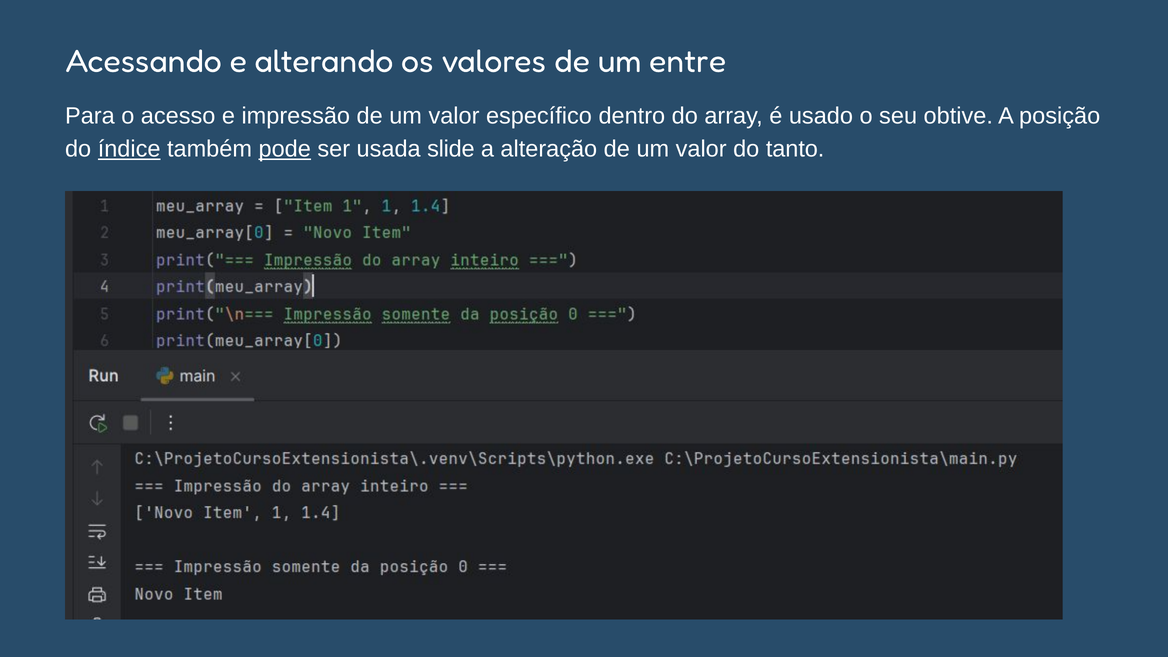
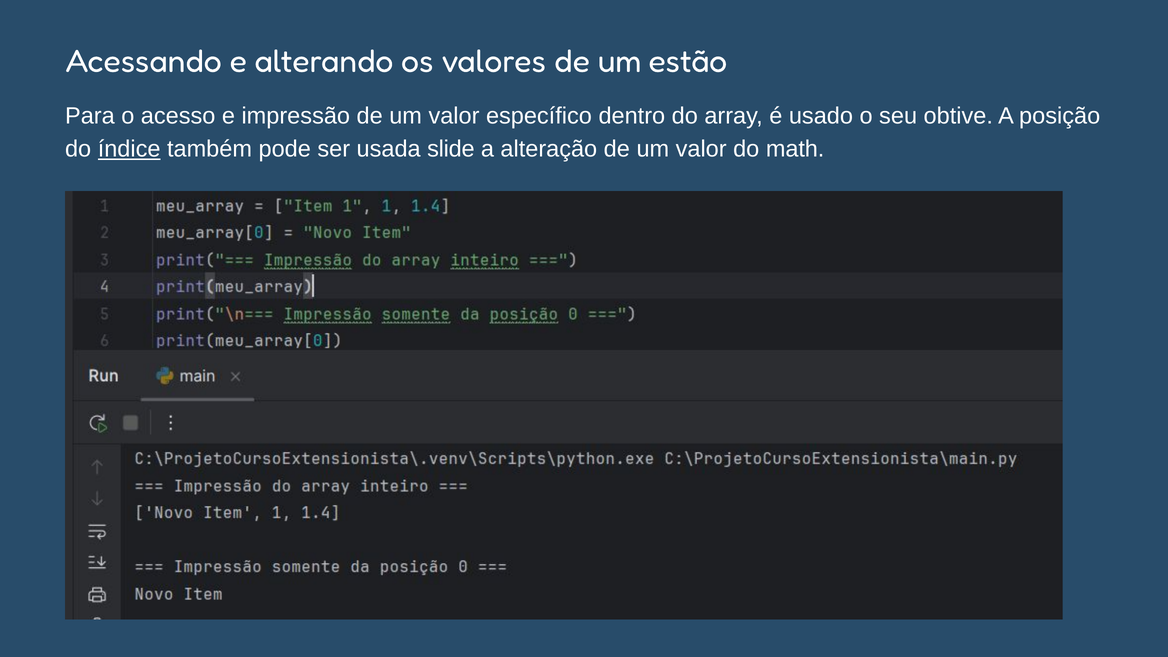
entre: entre -> estão (688, 61)
pode underline: present -> none (285, 149)
tanto: tanto -> math (795, 149)
